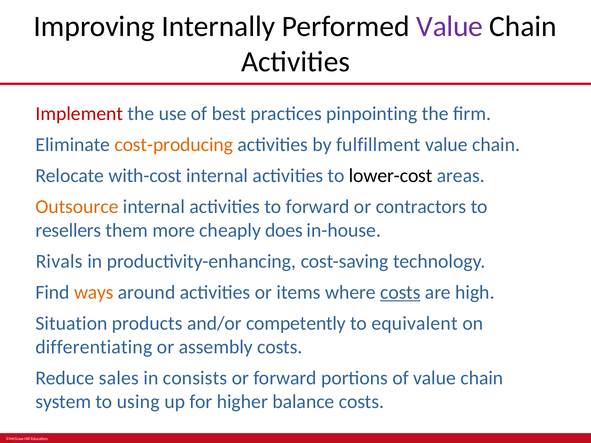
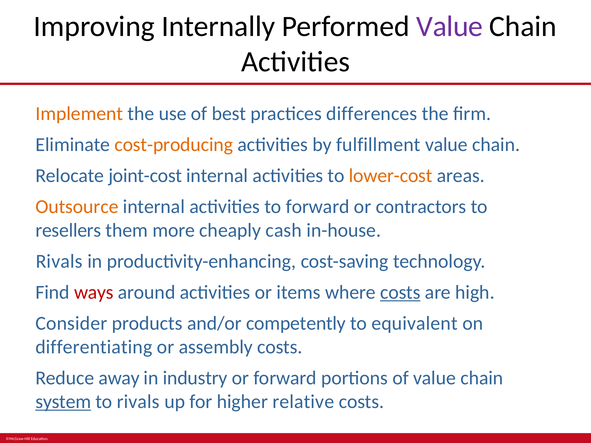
Implement colour: red -> orange (79, 114)
pinpointing: pinpointing -> differences (372, 114)
with-cost: with-cost -> joint-cost (145, 176)
lower-cost colour: black -> orange (391, 176)
does: does -> cash (284, 230)
ways colour: orange -> red (94, 293)
Situation: Situation -> Consider (71, 324)
sales: sales -> away (119, 378)
consists: consists -> industry (195, 378)
system underline: none -> present (63, 402)
to using: using -> rivals (138, 402)
balance: balance -> relative (303, 402)
